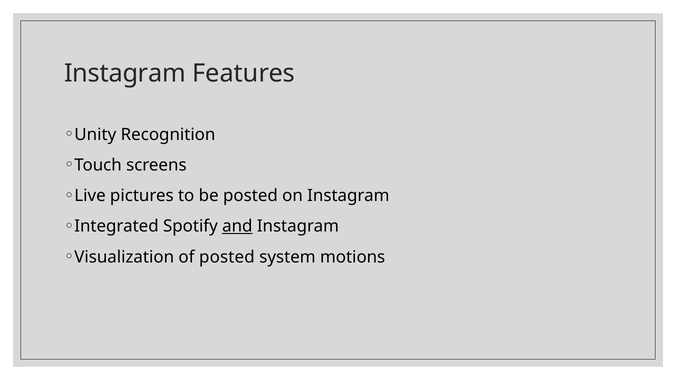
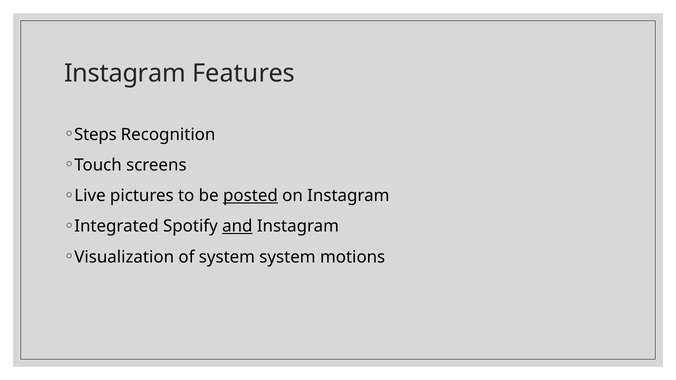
Unity: Unity -> Steps (95, 135)
posted underline: none -> present (250, 196)
of posted: posted -> system (227, 257)
